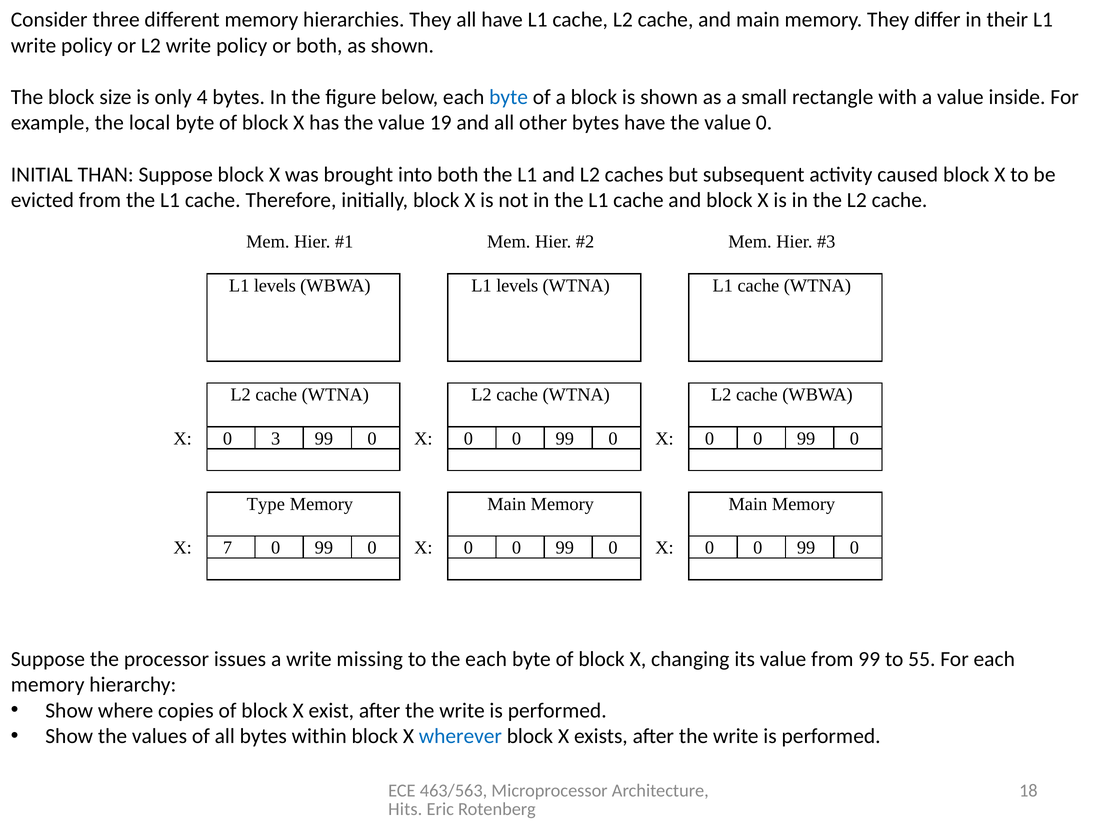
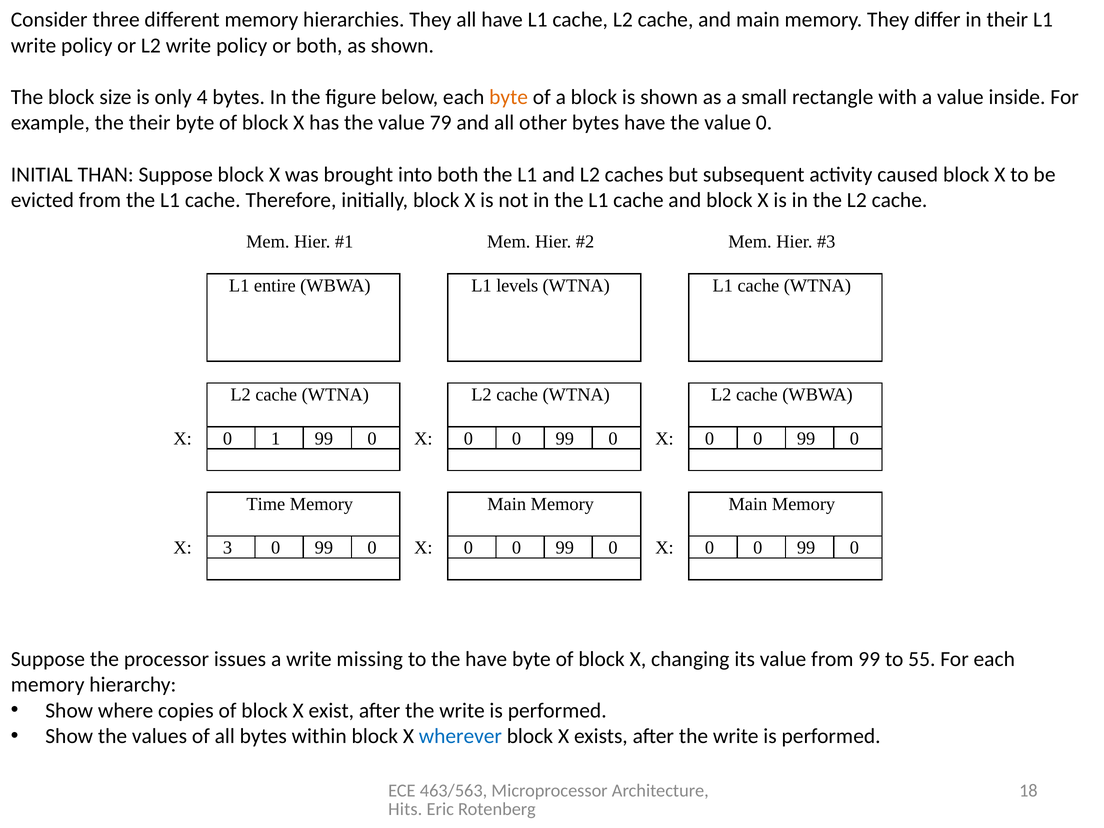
byte colour: blue -> orange (509, 97)
the local: local -> their (150, 123)
19: 19 -> 79 (441, 123)
levels: levels -> entire (275, 285)
3: 3 -> 1 (276, 438)
Type: Type -> Time (266, 504)
7: 7 -> 3 (228, 548)
the each: each -> have (486, 659)
